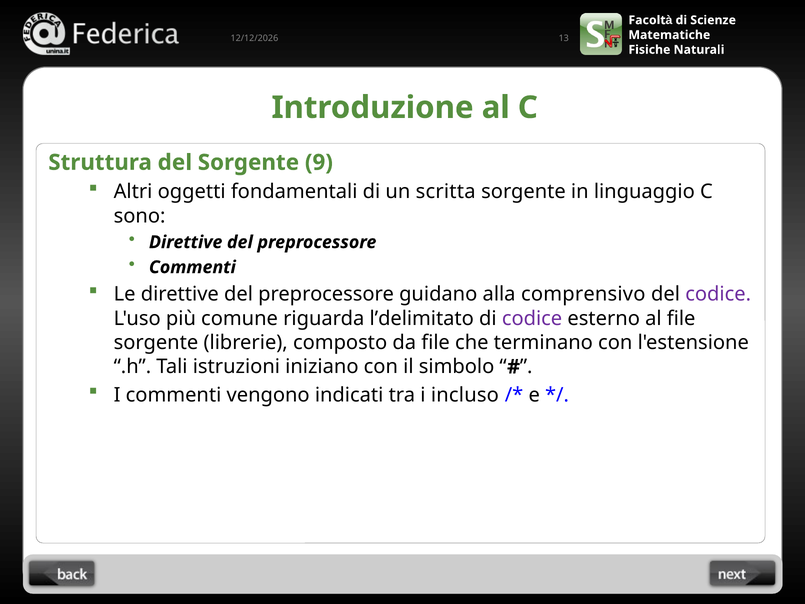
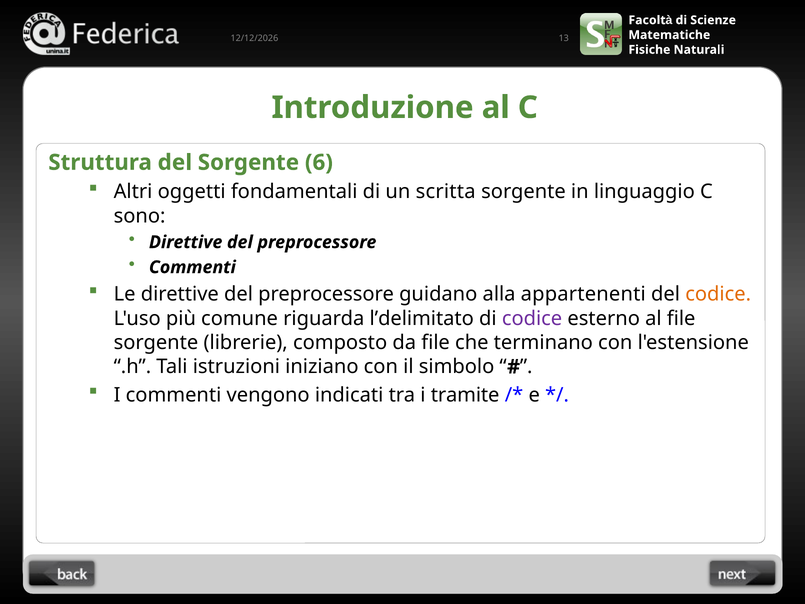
9: 9 -> 6 (319, 162)
comprensivo: comprensivo -> appartenenti (583, 294)
codice colour: purple -> orange (718, 294)
incluso: incluso -> tramite (465, 395)
